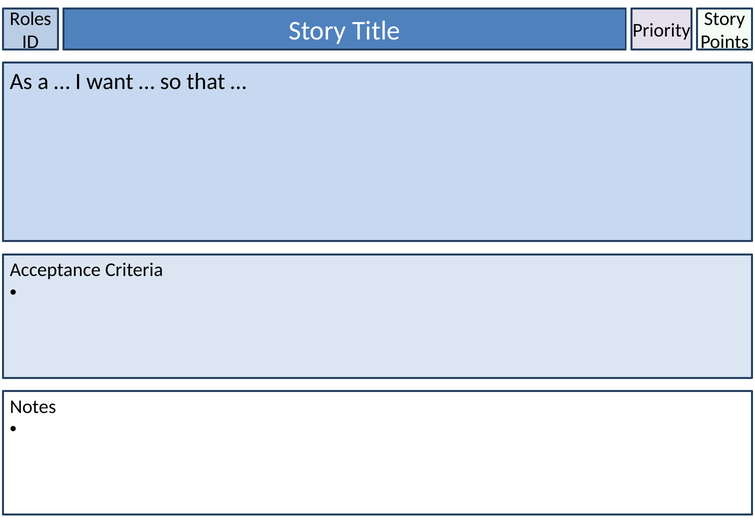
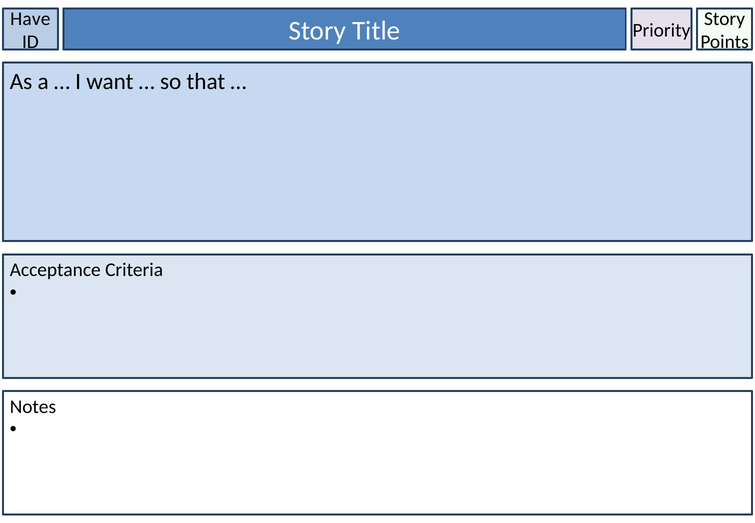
Roles: Roles -> Have (30, 19)
